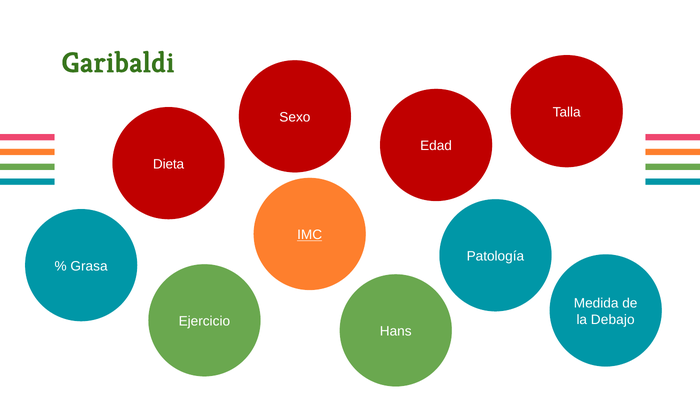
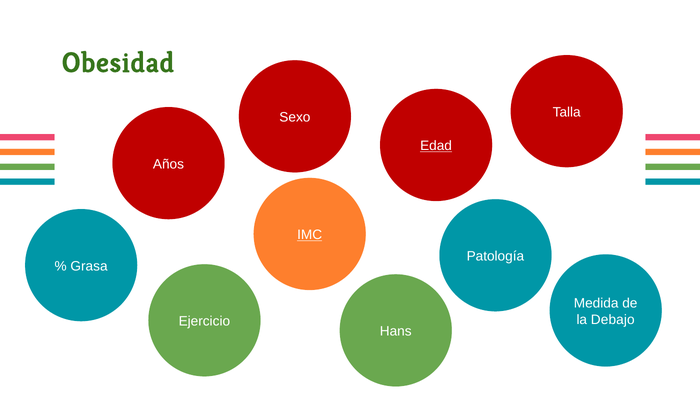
Garibaldi: Garibaldi -> Obesidad (118, 63)
Edad underline: none -> present (436, 146)
Dieta: Dieta -> Años (168, 164)
